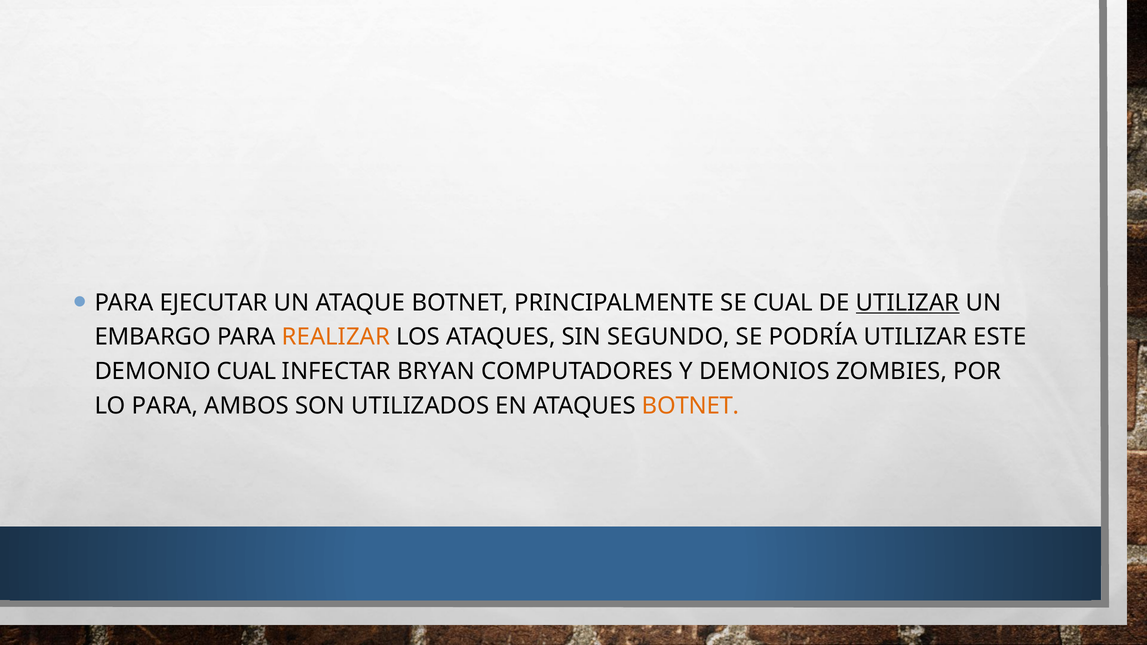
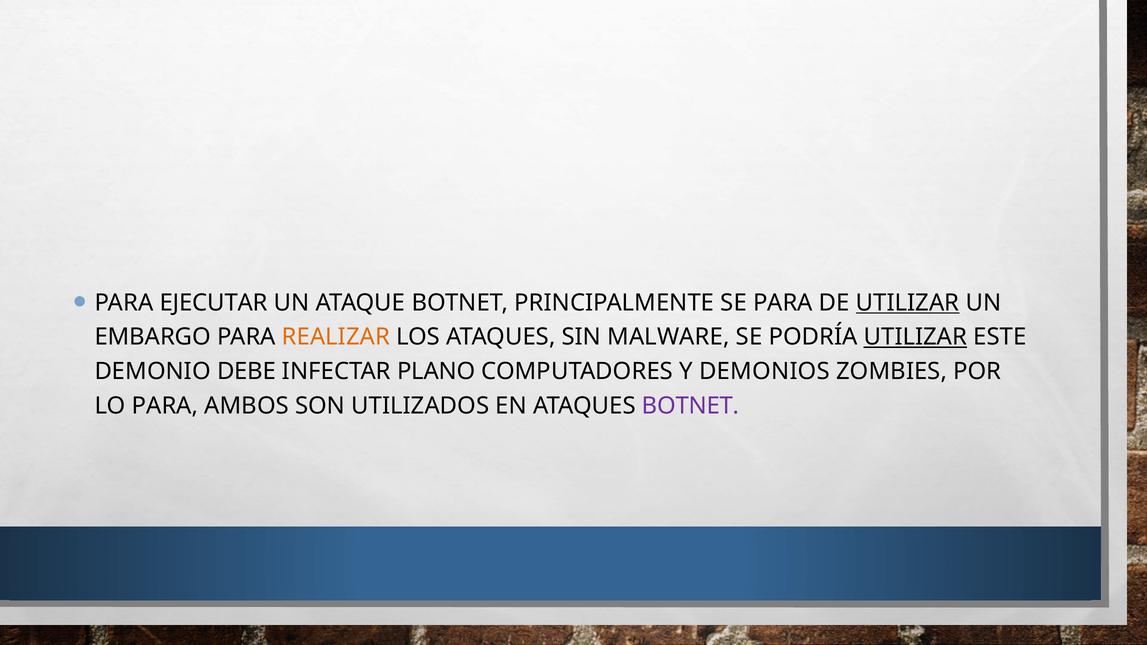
SE CUAL: CUAL -> PARA (783, 303)
SEGUNDO: SEGUNDO -> MALWARE (668, 337)
UTILIZAR underline: none -> present (915, 337)
DEMONIO CUAL: CUAL -> DEBE (246, 372)
BRYAN: BRYAN -> PLANO (436, 372)
BOTNET colour: orange -> purple (691, 406)
